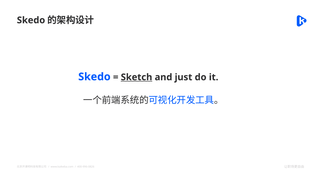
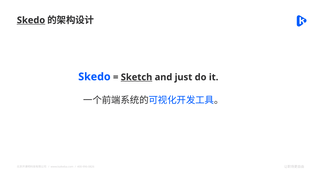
Skedo underline: none -> present (31, 20)
